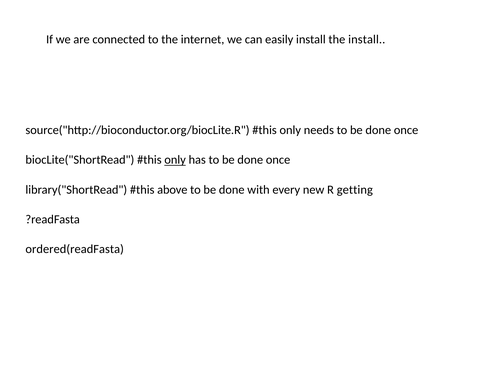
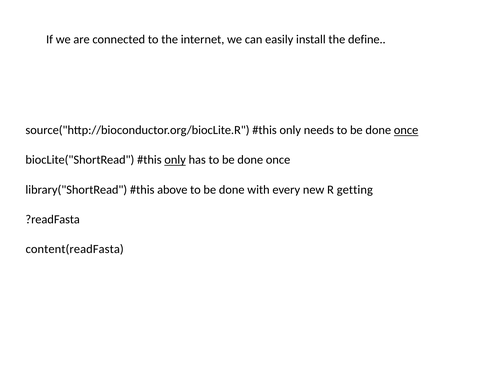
the install: install -> define (367, 40)
once underline: none -> present (406, 130)
ordered(readFasta: ordered(readFasta -> content(readFasta (75, 249)
